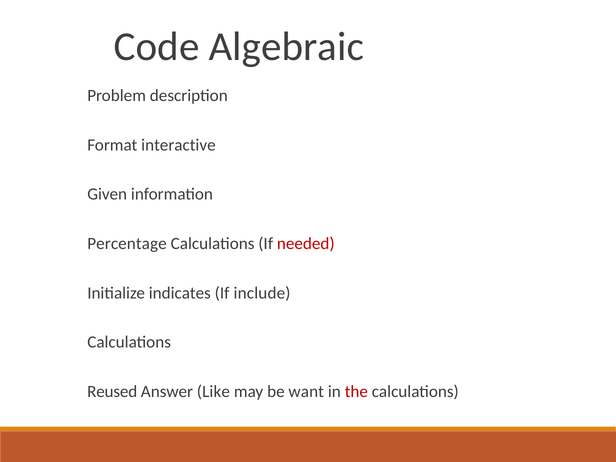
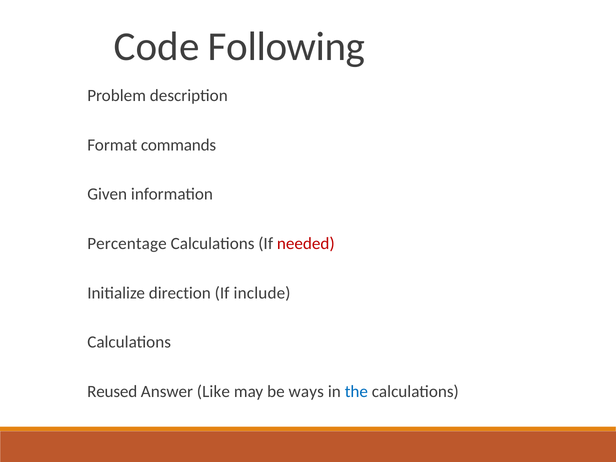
Algebraic: Algebraic -> Following (286, 47)
interactive: interactive -> commands (179, 145)
indicates: indicates -> direction (180, 293)
want: want -> ways (306, 392)
the colour: red -> blue (356, 392)
